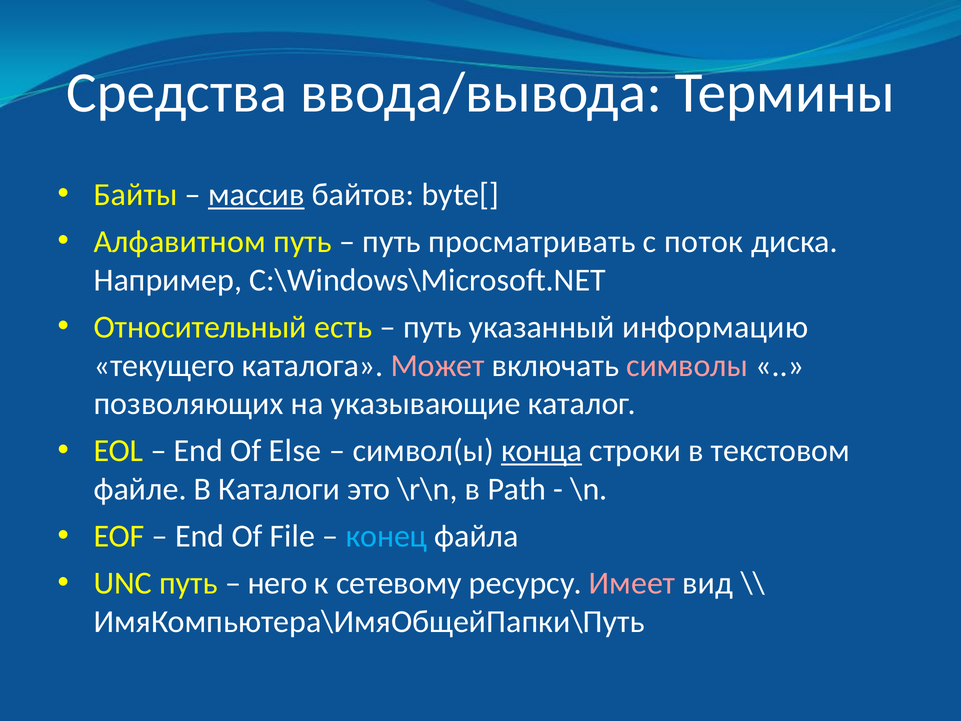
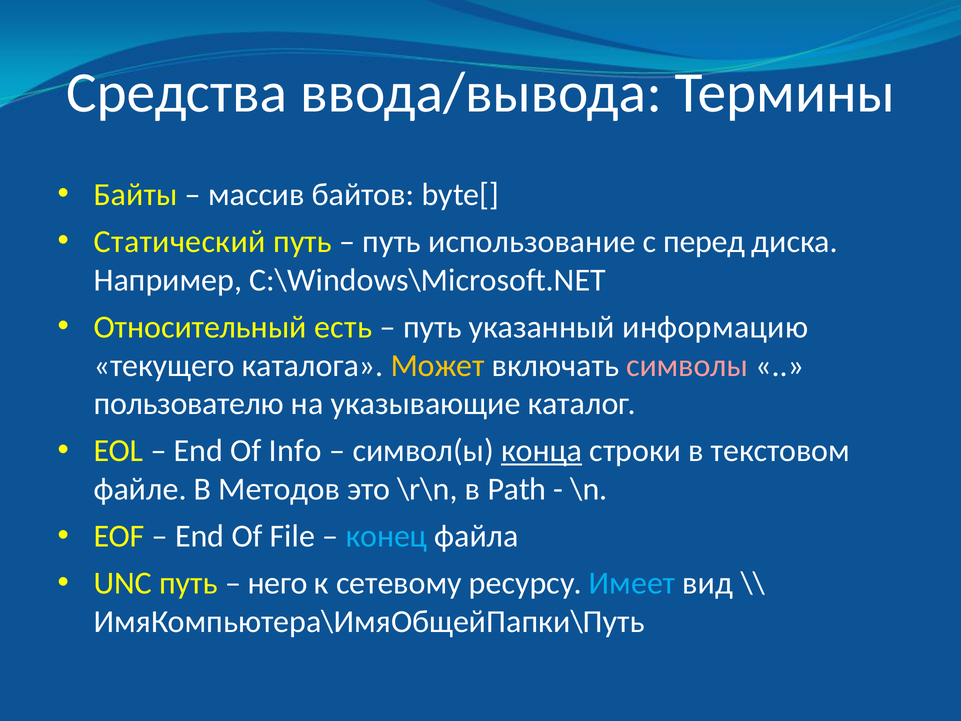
массив underline: present -> none (256, 194)
Алфавитном: Алфавитном -> Статический (180, 241)
просматривать: просматривать -> использование (532, 241)
поток: поток -> перед (704, 241)
Может colour: pink -> yellow (438, 365)
позволяющих: позволяющих -> пользователю (189, 404)
Else: Else -> Info (295, 451)
Каталоги: Каталоги -> Методов (279, 489)
Имеет colour: pink -> light blue (632, 583)
